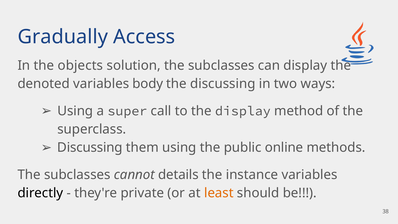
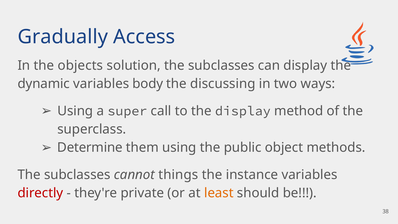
denoted: denoted -> dynamic (44, 84)
Discussing: Discussing -> Determine (90, 147)
online: online -> object (284, 147)
details: details -> things (178, 175)
directly colour: black -> red (40, 193)
